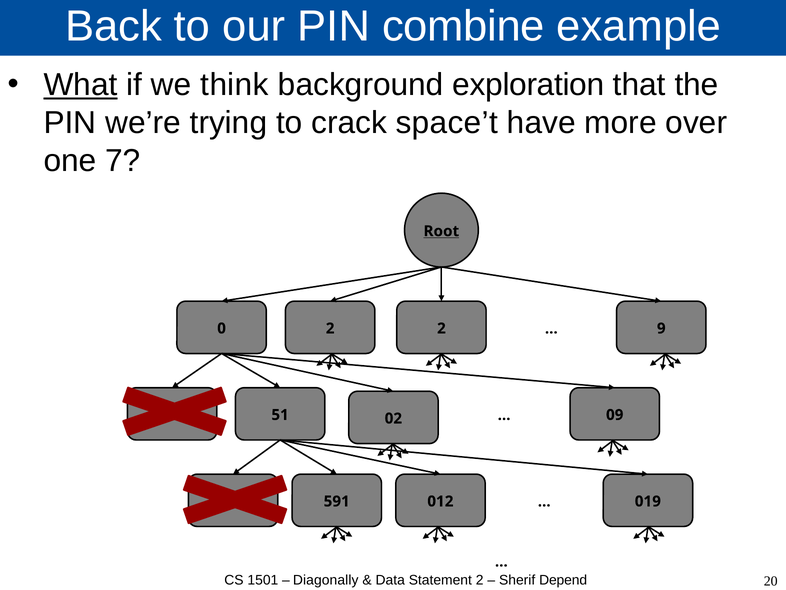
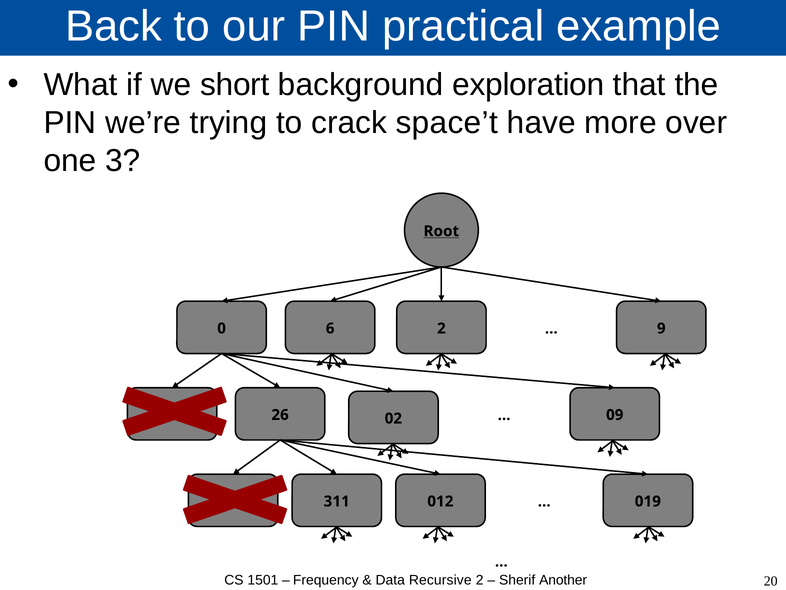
combine: combine -> practical (463, 26)
What underline: present -> none (81, 85)
think: think -> short (235, 85)
7: 7 -> 3 (123, 161)
0 2: 2 -> 6 (330, 328)
51: 51 -> 26 (280, 415)
591: 591 -> 311 (337, 501)
Diagonally: Diagonally -> Frequency (326, 580)
Statement: Statement -> Recursive (440, 580)
Depend: Depend -> Another (563, 580)
